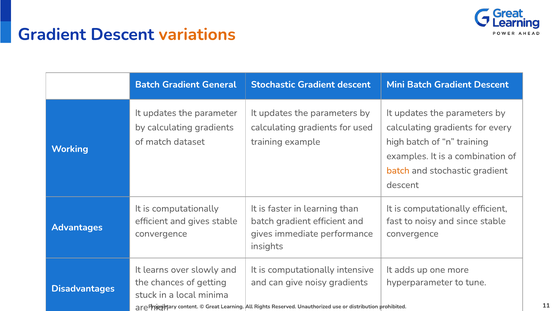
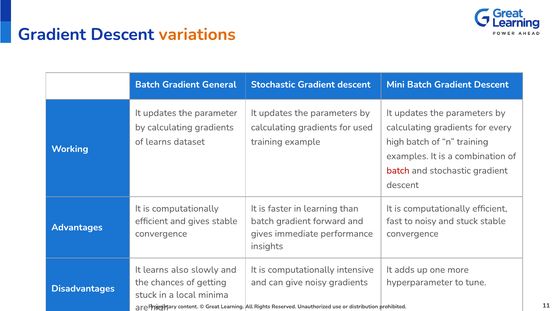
of match: match -> learns (158, 142)
batch colour: orange -> red (398, 171)
gradient efficient: efficient -> forward (329, 222)
and since: since -> stuck (467, 222)
over: over -> also (180, 270)
